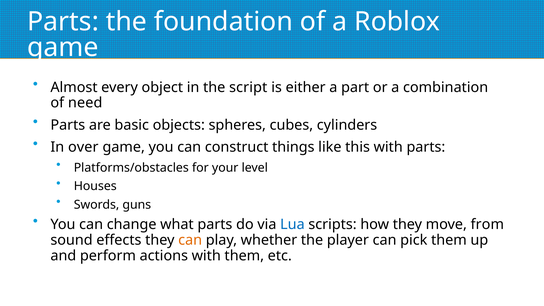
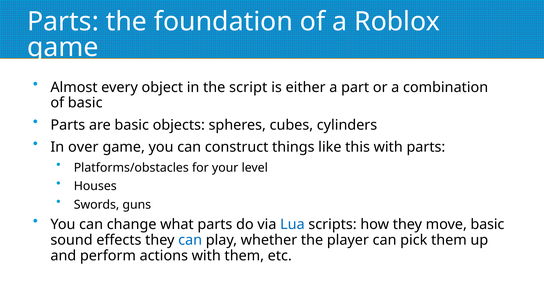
of need: need -> basic (85, 103)
move from: from -> basic (487, 225)
can colour: orange -> blue (190, 240)
